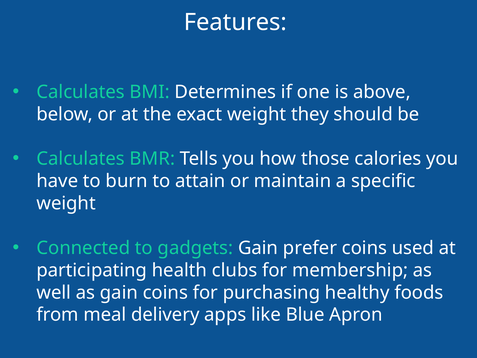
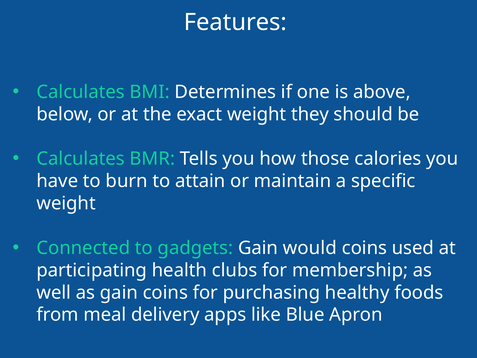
prefer: prefer -> would (310, 248)
